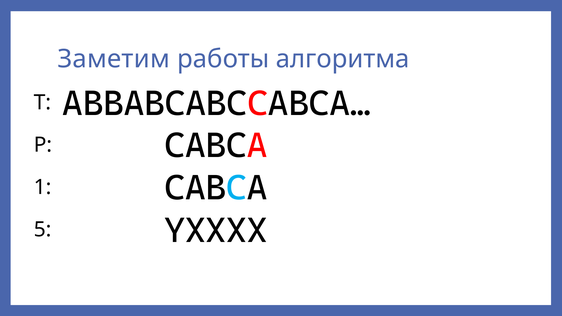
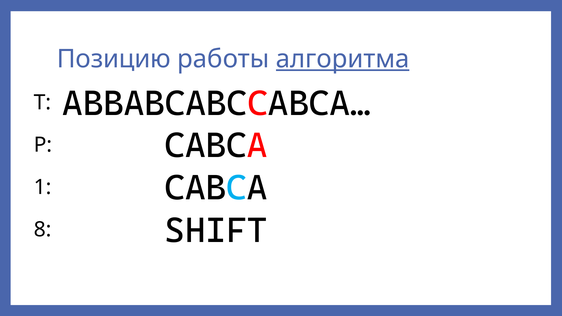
Заметим: Заметим -> Позицию (114, 59)
алгоритма underline: none -> present (343, 59)
YХХХХ: YХХХХ -> SHIFT (216, 231)
5: 5 -> 8 (43, 230)
